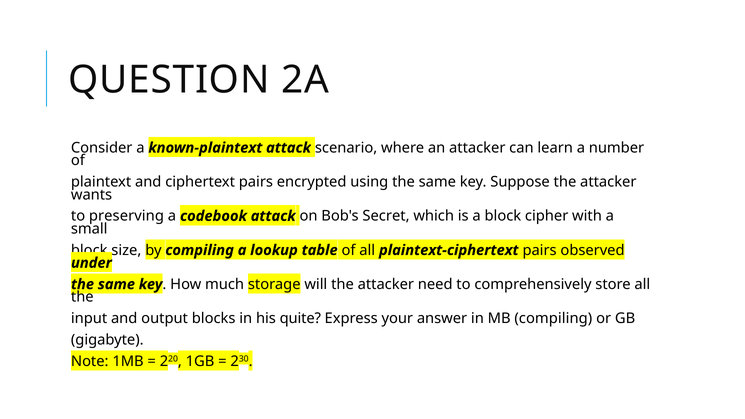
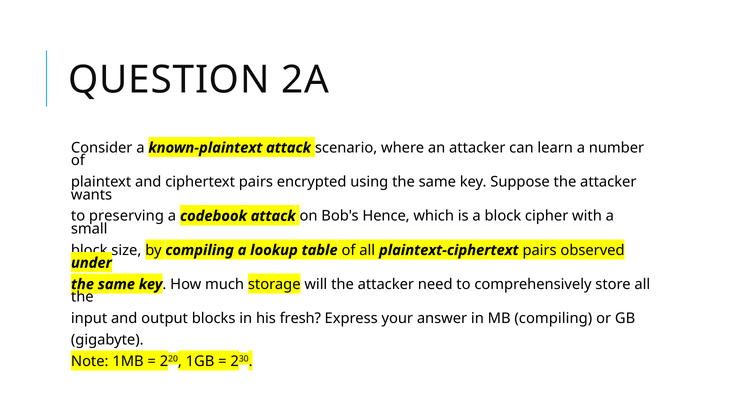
Secret: Secret -> Hence (386, 216)
quite: quite -> fresh (300, 319)
